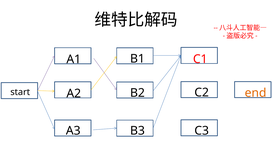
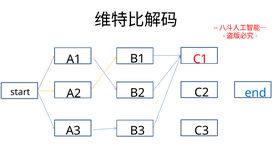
end colour: orange -> blue (256, 93)
